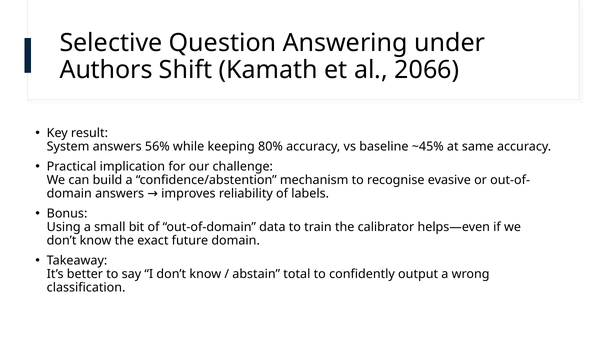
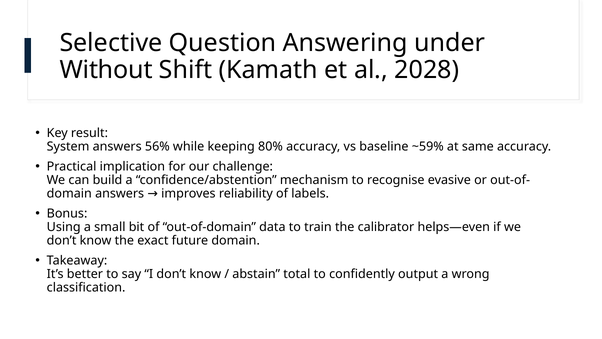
Authors: Authors -> Without (106, 70)
2066: 2066 -> 2028 (427, 70)
~45%: ~45% -> ~59% (428, 146)
